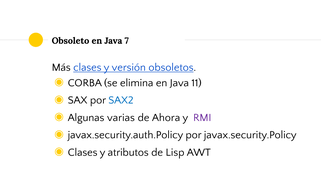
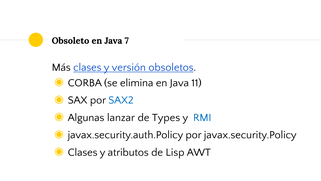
varias: varias -> lanzar (121, 117)
Ahora: Ahora -> Types (166, 117)
RMI colour: purple -> blue (202, 117)
